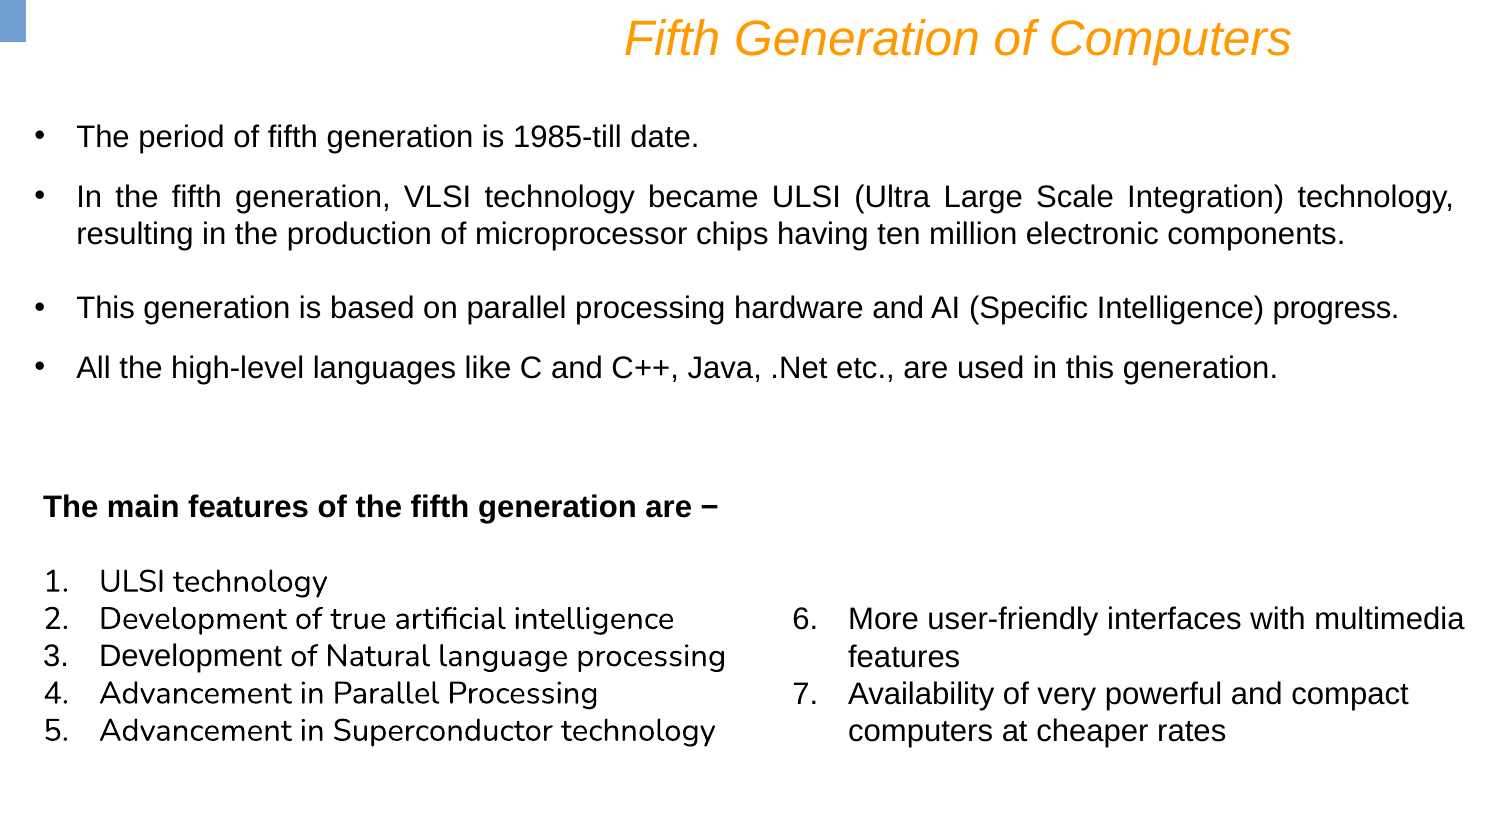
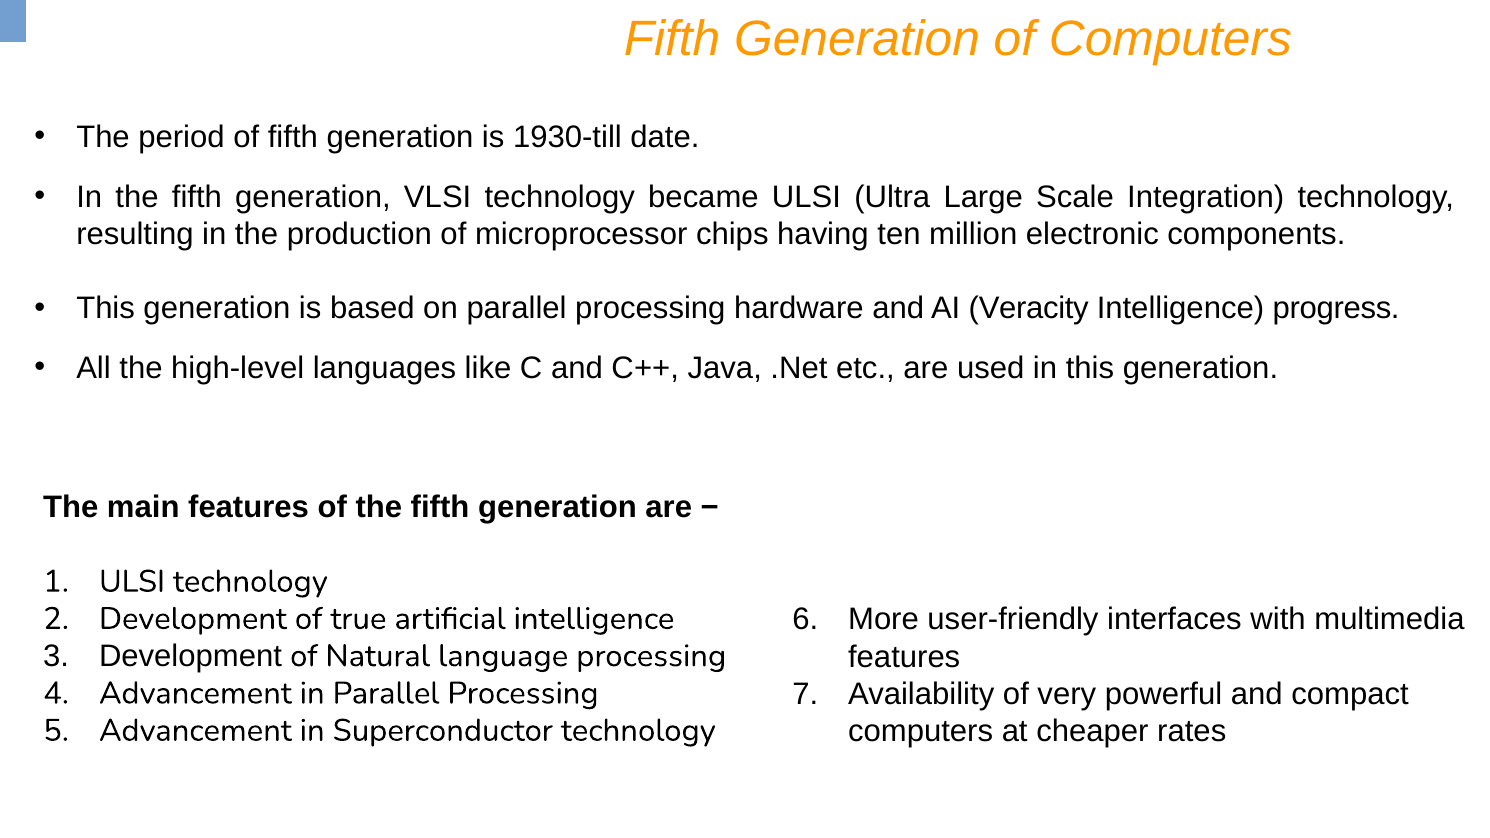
1985-till: 1985-till -> 1930-till (567, 137)
Specific: Specific -> Veracity (1029, 309)
